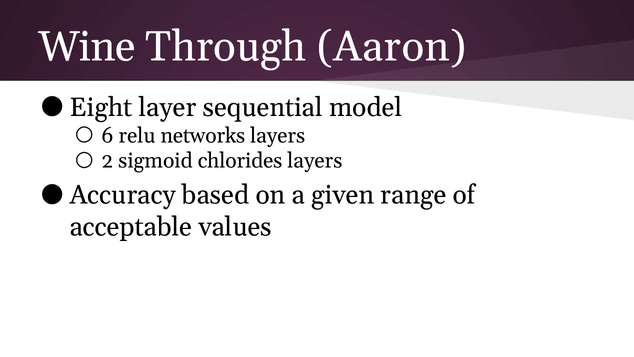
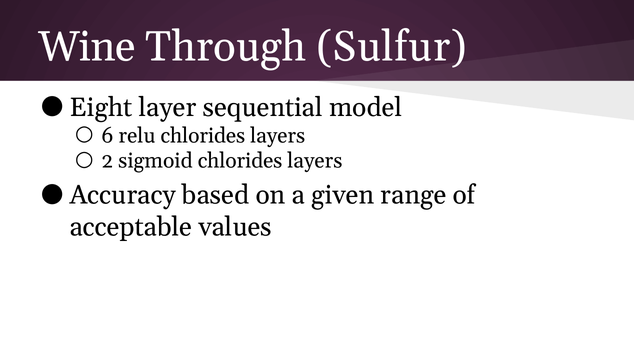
Aaron: Aaron -> Sulfur (392, 47)
relu networks: networks -> chlorides (203, 135)
